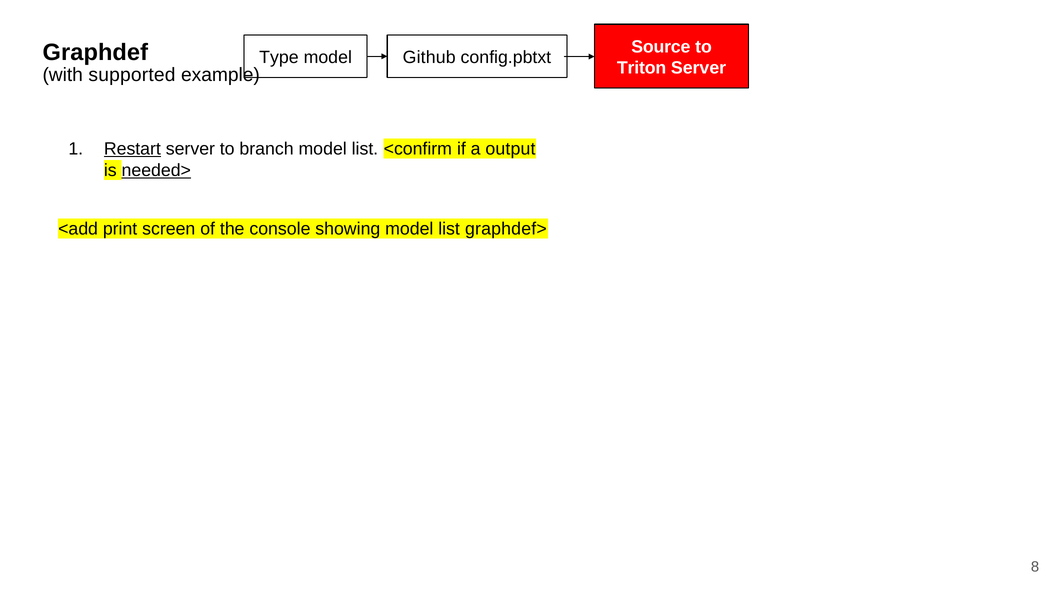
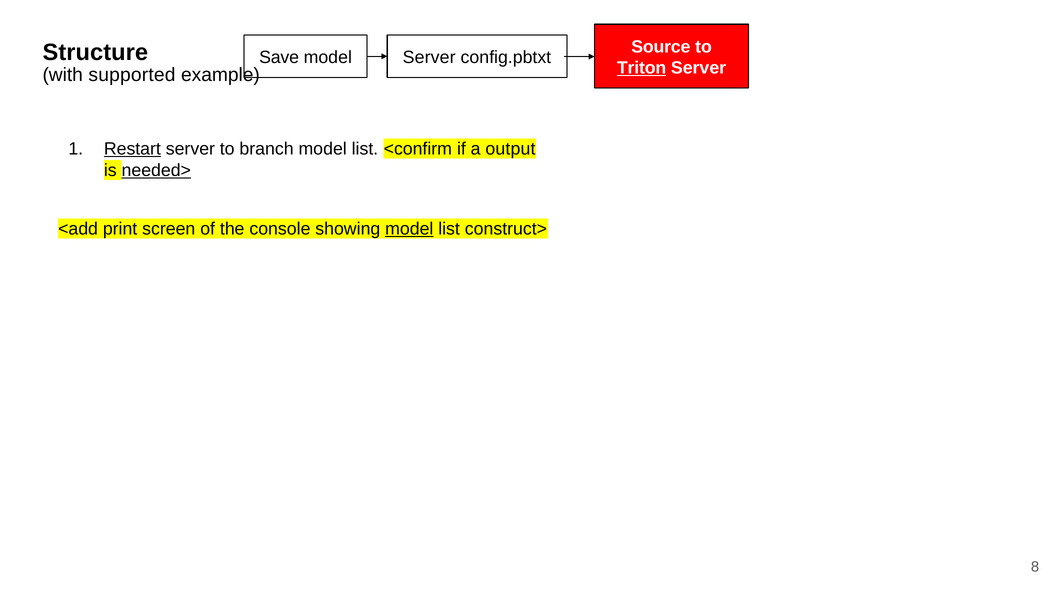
Graphdef: Graphdef -> Structure (95, 52)
Type: Type -> Save (279, 57)
model Github: Github -> Server (429, 57)
Triton underline: none -> present (642, 68)
model underline: none -> present (409, 229)
graphdef>: graphdef> -> construct> (506, 229)
